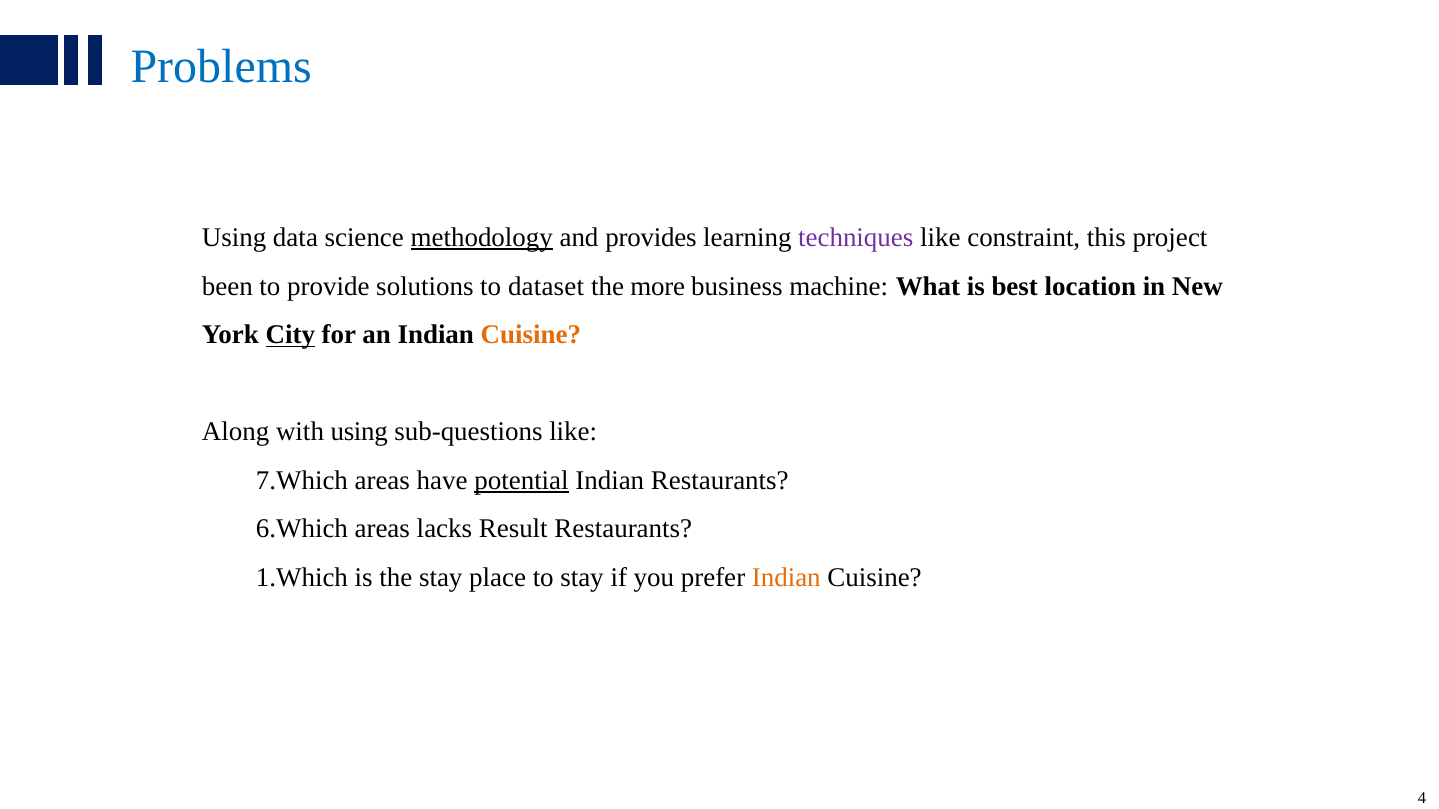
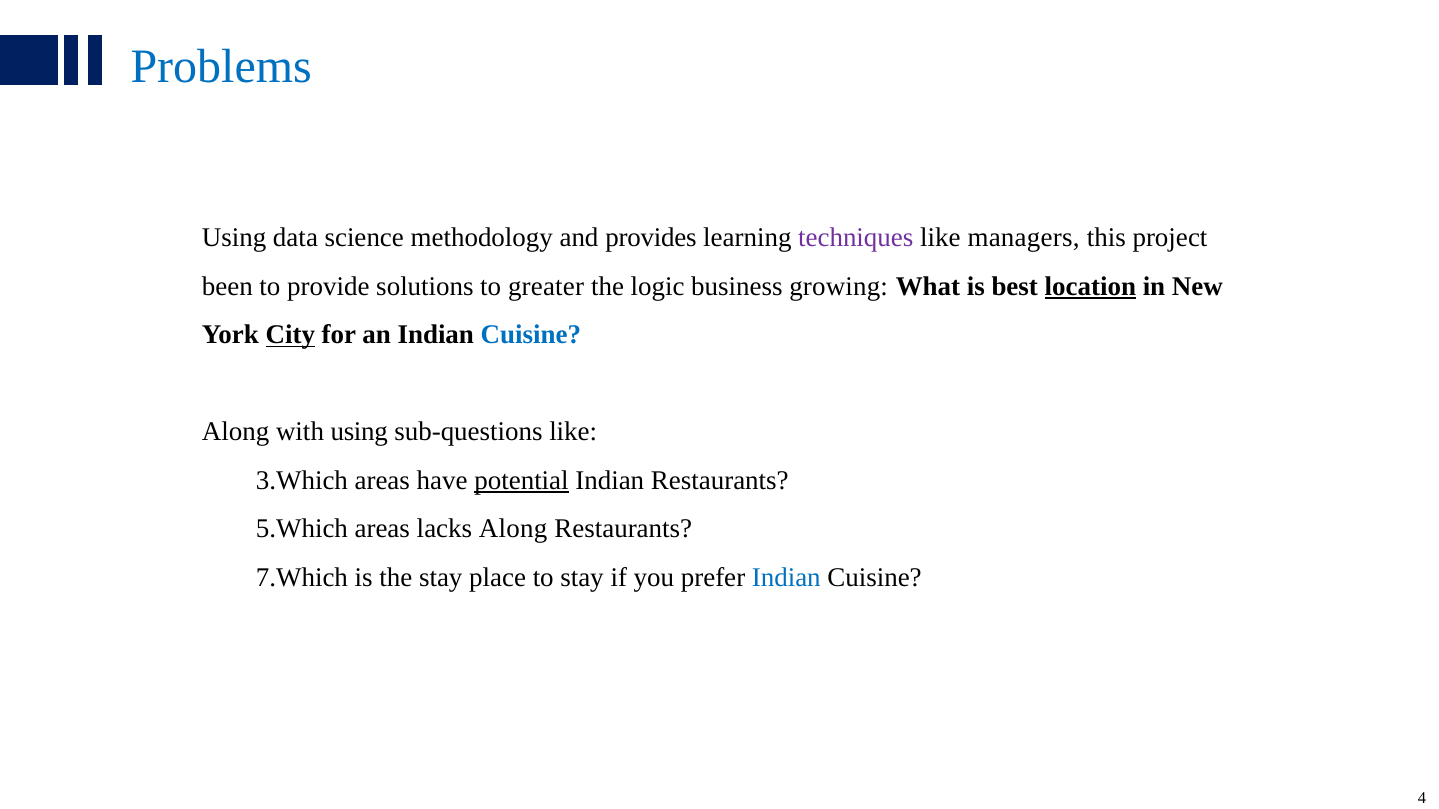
methodology underline: present -> none (482, 238)
constraint: constraint -> managers (1024, 238)
dataset: dataset -> greater (546, 286)
more: more -> logic (658, 286)
machine: machine -> growing (839, 286)
location underline: none -> present (1090, 286)
Cuisine colour: orange -> blue (531, 335)
7.Which: 7.Which -> 3.Which (302, 481)
6.Which: 6.Which -> 5.Which (302, 529)
lacks Result: Result -> Along (513, 529)
1.Which: 1.Which -> 7.Which (302, 578)
Indian colour: orange -> blue (786, 578)
